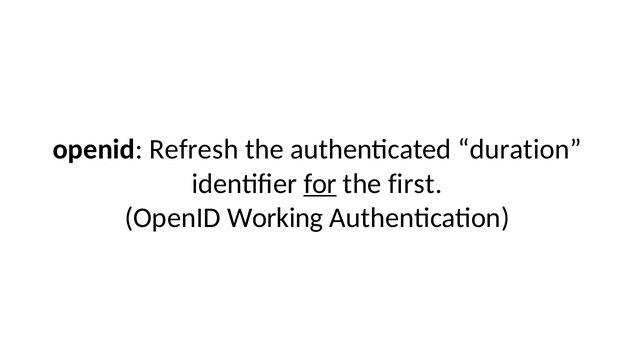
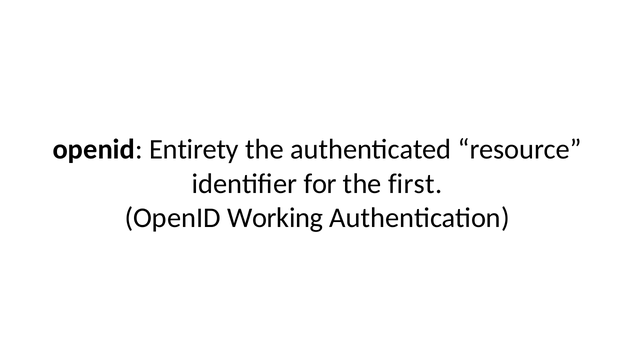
Refresh: Refresh -> Entirety (194, 150)
duration: duration -> resource (520, 150)
for underline: present -> none (320, 184)
